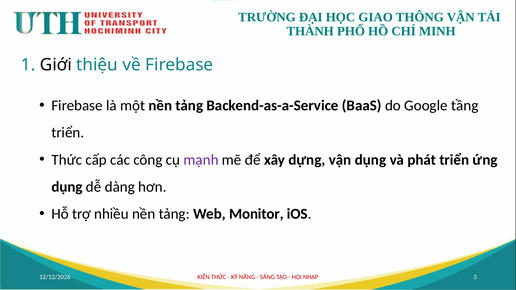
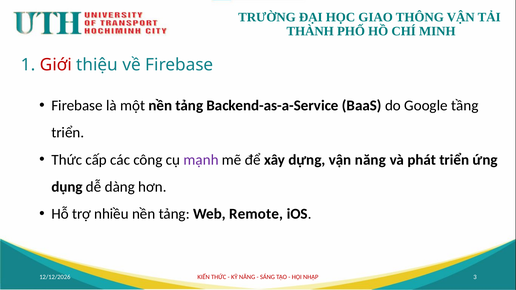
Giới colour: black -> red (56, 65)
vận dụng: dụng -> năng (370, 160)
Monitor: Monitor -> Remote (256, 214)
